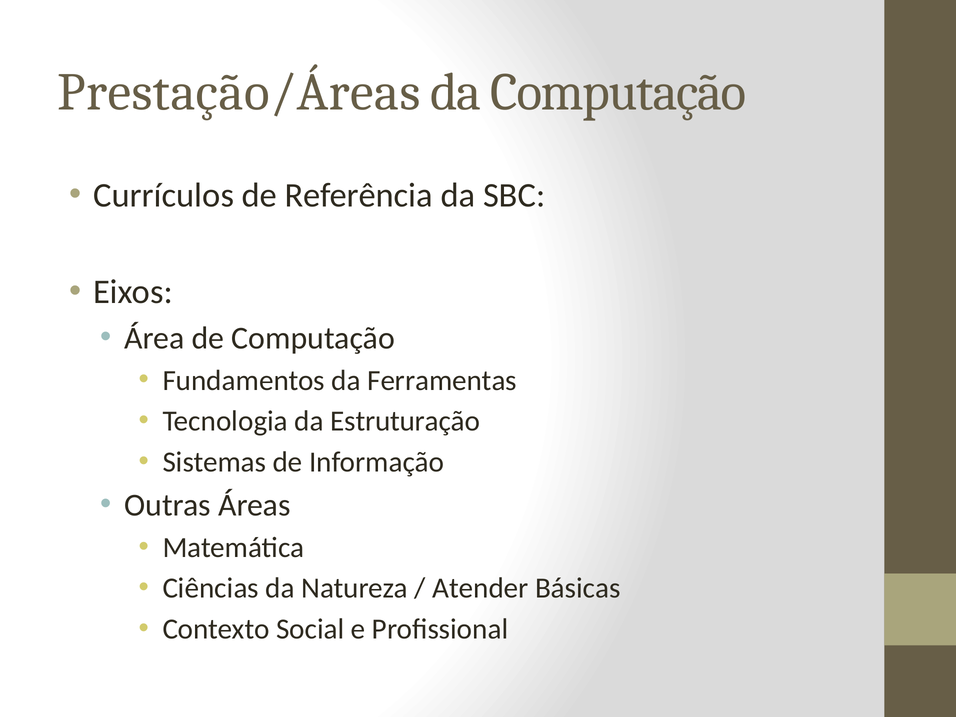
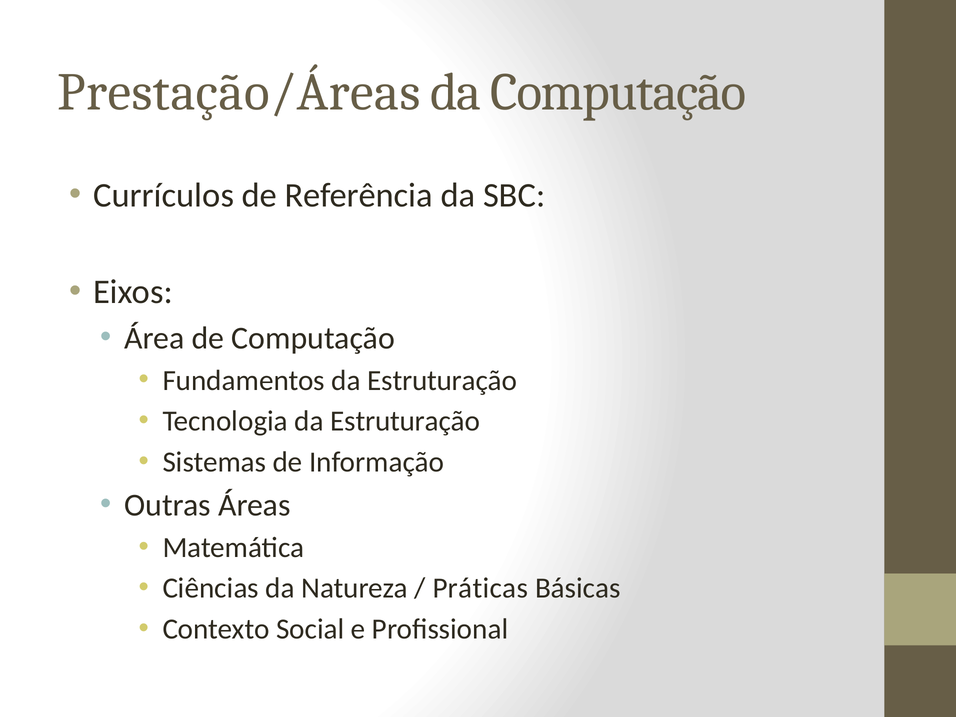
Fundamentos da Ferramentas: Ferramentas -> Estruturação (442, 380)
Atender: Atender -> Práticas (480, 588)
